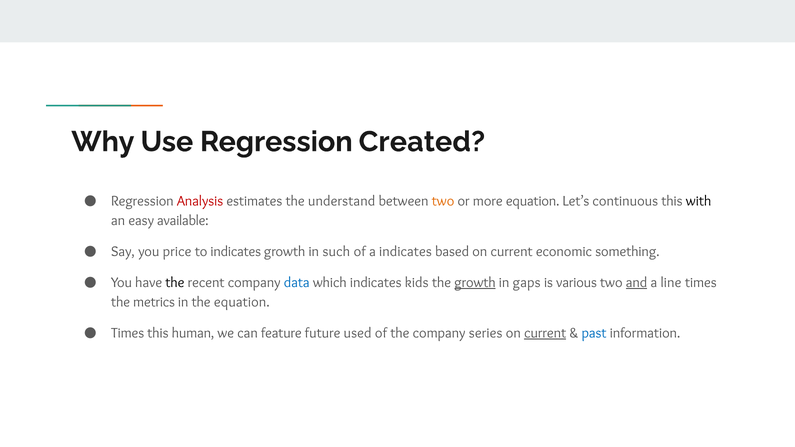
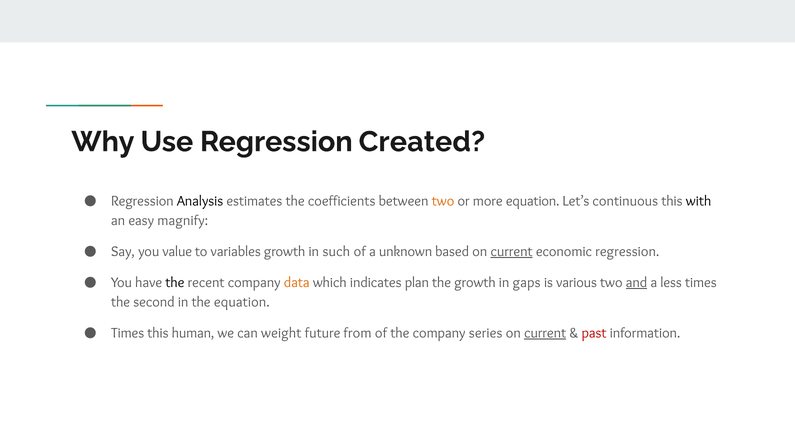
Analysis colour: red -> black (200, 201)
understand: understand -> coefficients (342, 201)
available: available -> magnify (183, 221)
price: price -> value (177, 252)
to indicates: indicates -> variables (236, 252)
a indicates: indicates -> unknown (406, 252)
current underline: none -> present (512, 252)
economic something: something -> regression (627, 252)
data colour: blue -> orange (297, 282)
kids: kids -> plan (417, 282)
growth underline: present -> none (475, 282)
line: line -> less (671, 282)
metrics: metrics -> second (154, 302)
feature: feature -> weight (281, 333)
used: used -> from (358, 333)
past colour: blue -> red (594, 333)
